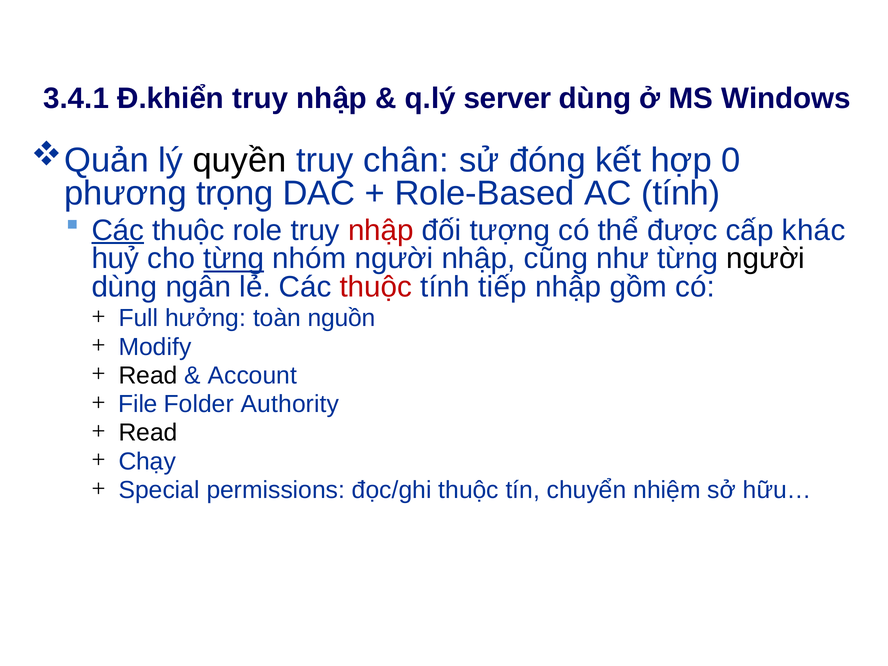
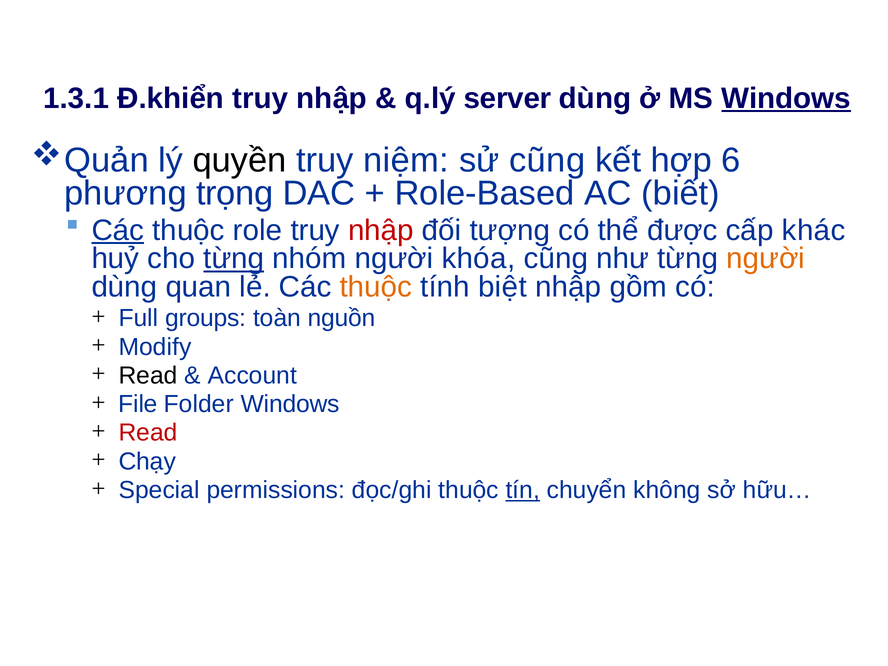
3.4.1: 3.4.1 -> 1.3.1 (76, 98)
Windows underline: none -> present (786, 98)
chân: chân -> niệm (406, 160)
sử đóng: đóng -> cũng (547, 160)
0: 0 -> 6 (731, 160)
AC tính: tính -> biết (681, 193)
người nhập: nhập -> khóa (478, 259)
người colour: black -> orange (766, 259)
ngân: ngân -> quan (198, 287)
thuộc colour: red -> orange (376, 287)
tiếp: tiếp -> biệt (502, 287)
hưởng: hưởng -> groups (206, 318)
Folder Authority: Authority -> Windows (290, 404)
Read colour: black -> red (148, 433)
tín underline: none -> present (523, 490)
nhiệm: nhiệm -> không (667, 490)
